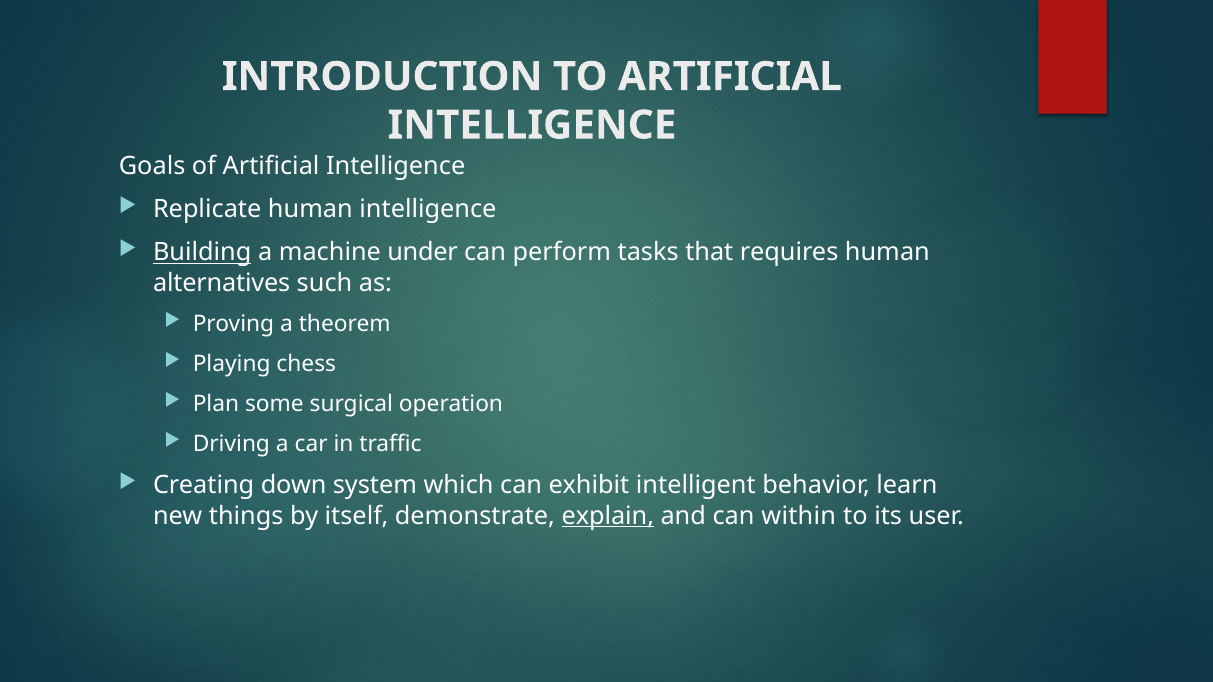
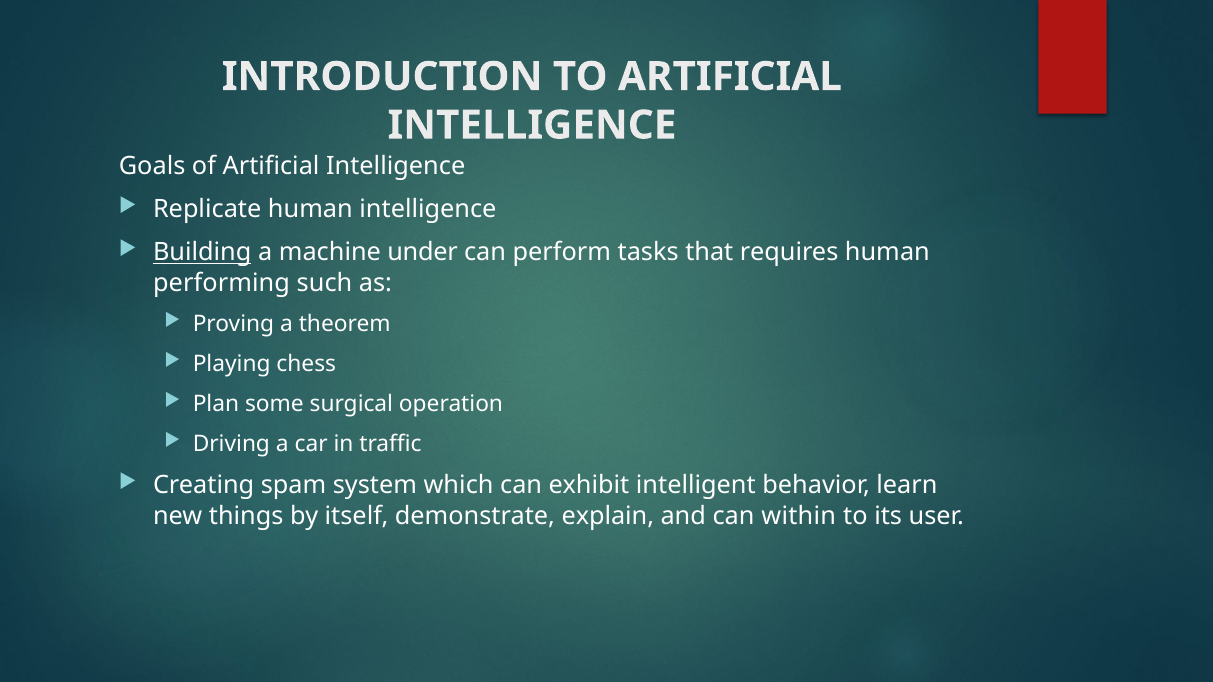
alternatives: alternatives -> performing (222, 283)
down: down -> spam (294, 486)
explain underline: present -> none (608, 516)
